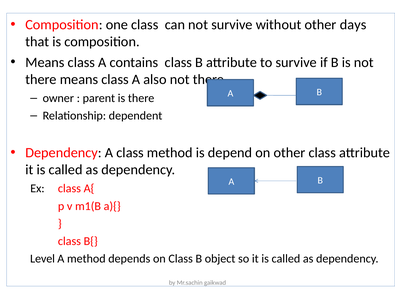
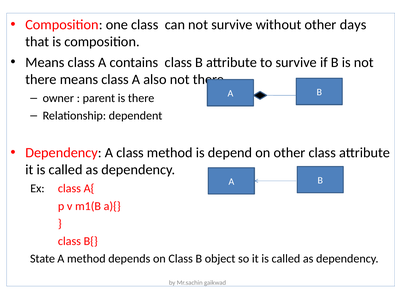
Level: Level -> State (43, 259)
